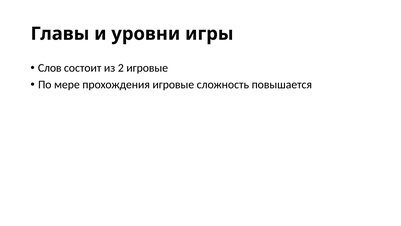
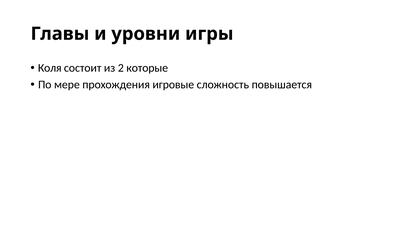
Слов: Слов -> Коля (50, 68)
2 игровые: игровые -> которые (147, 68)
